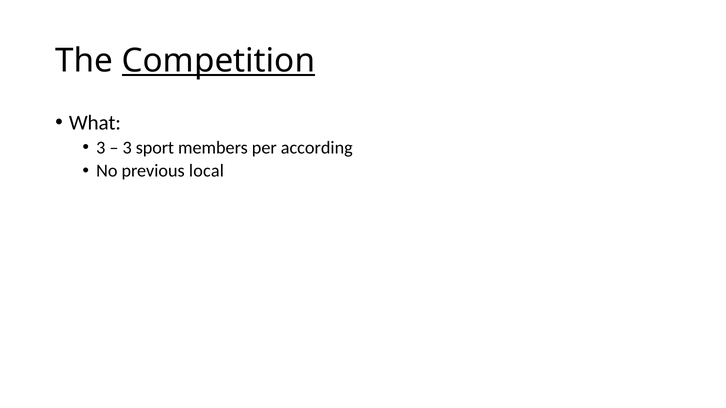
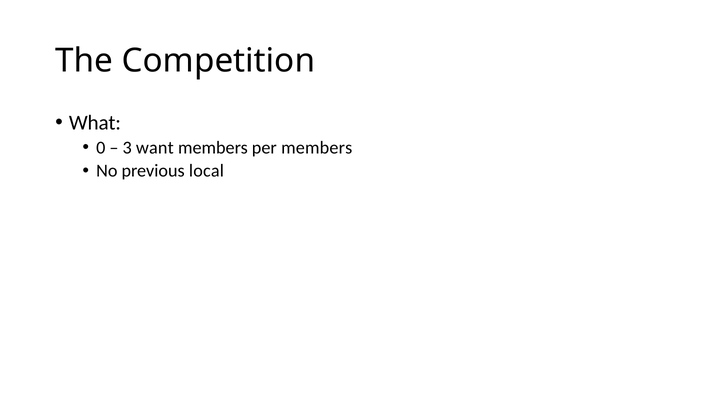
Competition underline: present -> none (218, 61)
3: 3 -> 0 (101, 148)
sport: sport -> want (155, 148)
per according: according -> members (317, 148)
